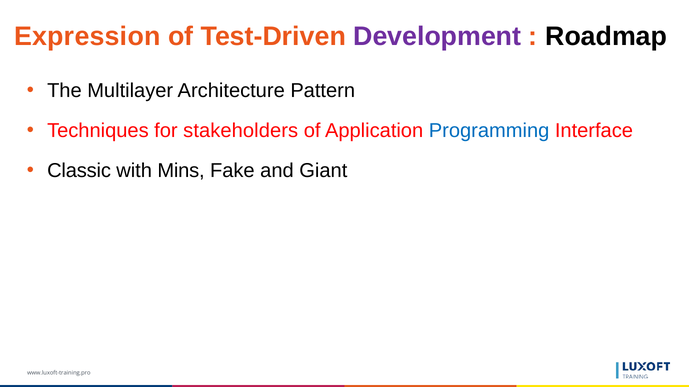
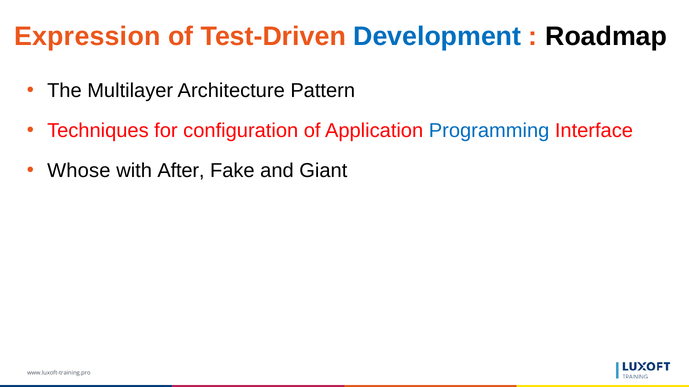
Development colour: purple -> blue (437, 37)
stakeholders: stakeholders -> configuration (241, 131)
Classic: Classic -> Whose (79, 171)
Mins: Mins -> After (181, 171)
